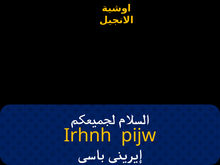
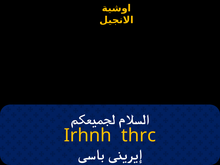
pijw: pijw -> thrc (139, 135)
